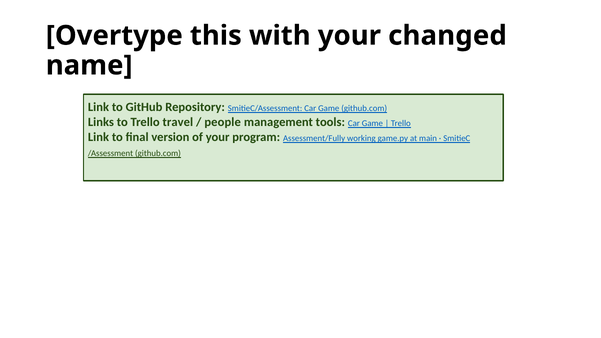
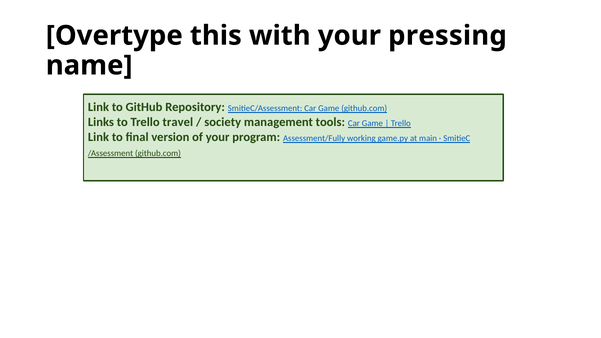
changed: changed -> pressing (447, 36)
people: people -> society (223, 122)
